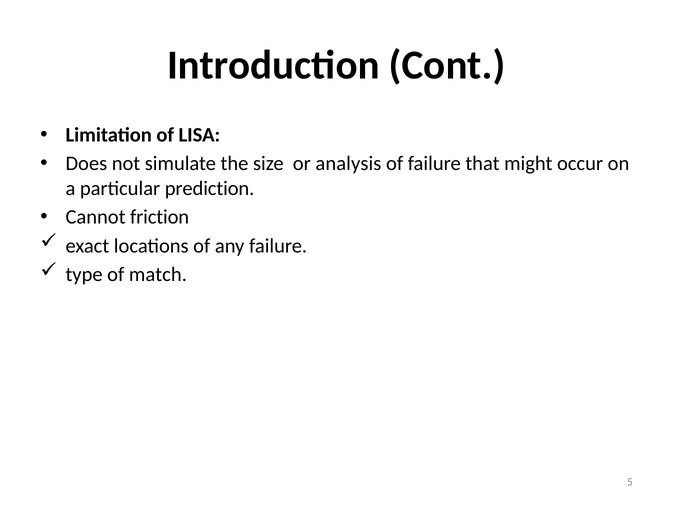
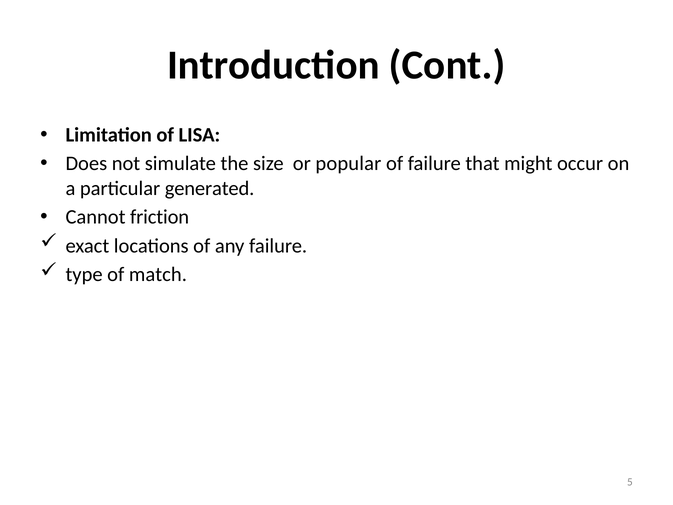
analysis: analysis -> popular (348, 164)
prediction: prediction -> generated (210, 188)
